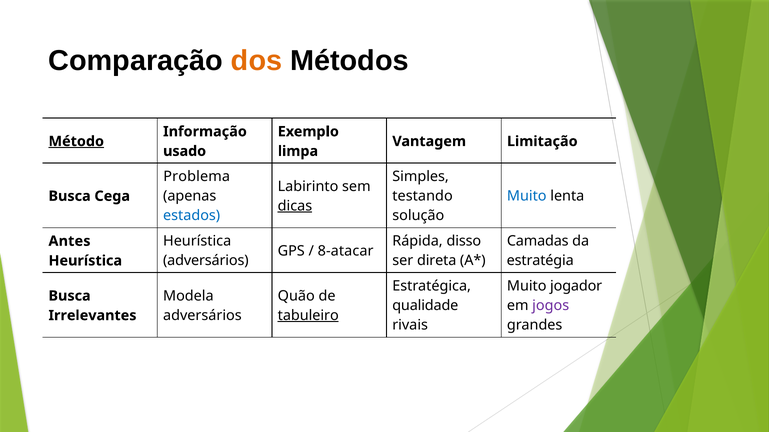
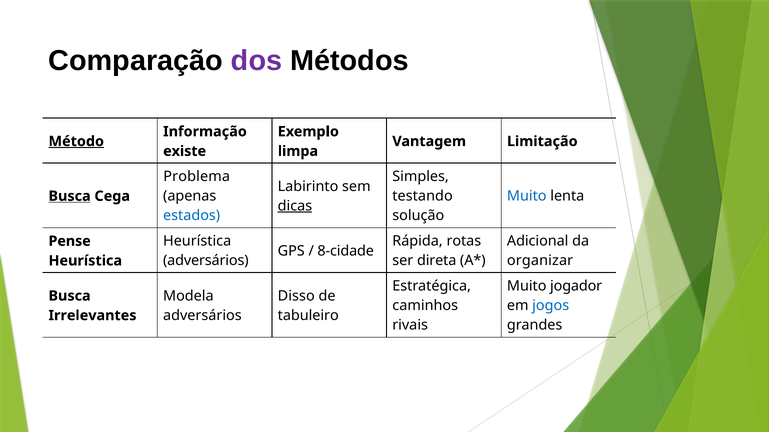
dos colour: orange -> purple (257, 61)
usado: usado -> existe (185, 151)
Busca underline: none -> present (70, 196)
disso: disso -> rotas (464, 241)
Camadas: Camadas -> Adicional (538, 241)
Antes: Antes -> Pense (70, 241)
8-atacar: 8-atacar -> 8-cidade (346, 251)
estratégia: estratégia -> organizar (540, 261)
Quão: Quão -> Disso (296, 296)
qualidade: qualidade -> caminhos (425, 306)
jogos colour: purple -> blue (551, 306)
tabuleiro underline: present -> none (308, 316)
